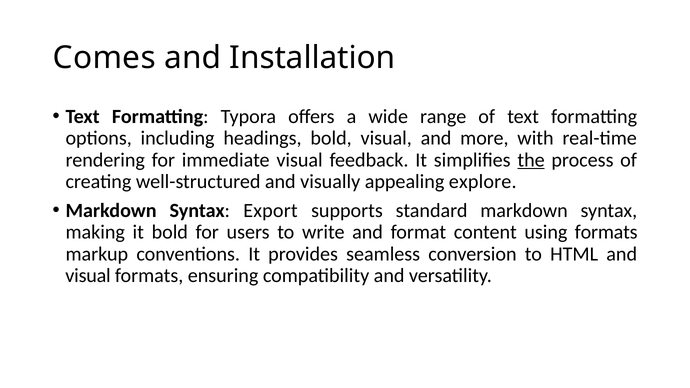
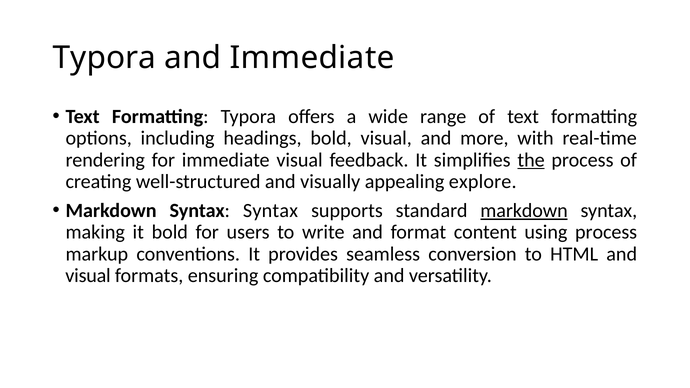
Comes: Comes -> Typora (104, 58)
and Installation: Installation -> Immediate (312, 58)
Syntax Export: Export -> Syntax (270, 211)
markdown underline: none -> present (524, 211)
using formats: formats -> process (606, 232)
